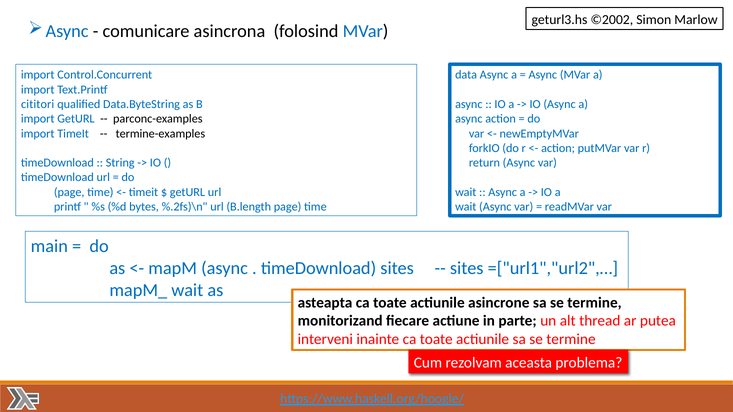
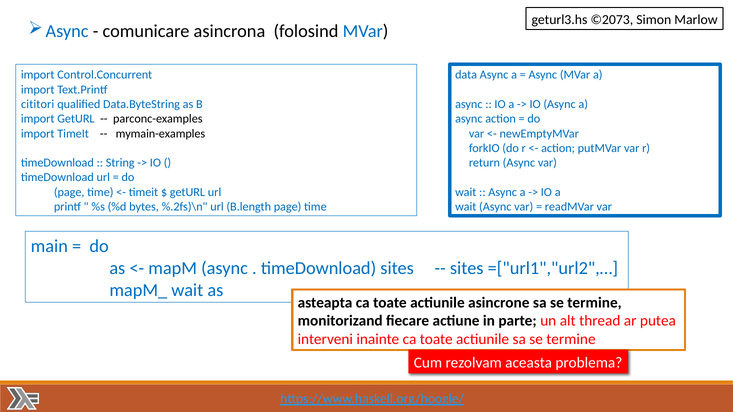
©2002: ©2002 -> ©2073 (612, 20)
termine-examples: termine-examples -> mymain-examples (160, 134)
